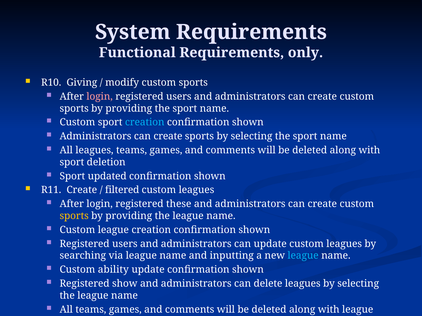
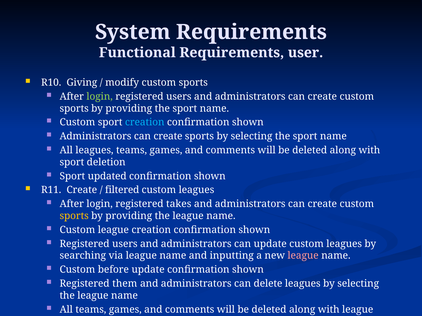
only: only -> user (306, 53)
login colour: pink -> light green (100, 97)
these: these -> takes (179, 204)
league colour: light blue -> pink (303, 256)
ability: ability -> before (113, 270)
show: show -> them (125, 284)
